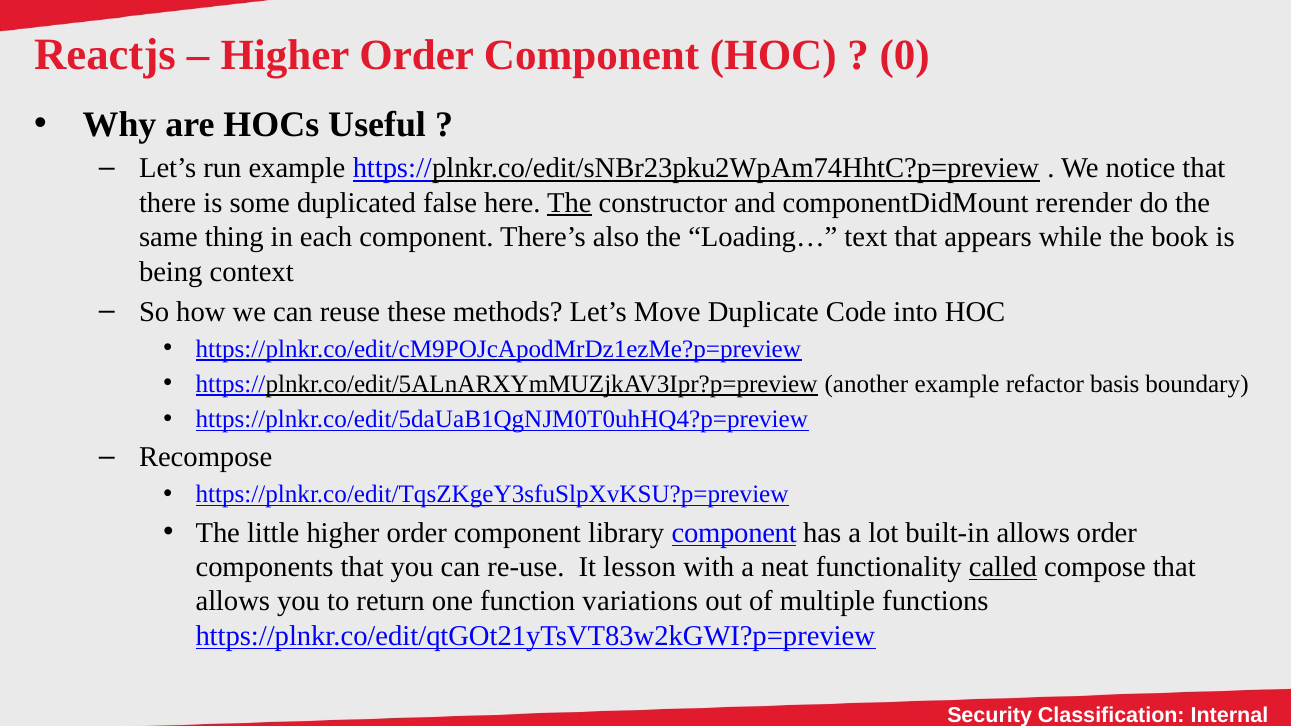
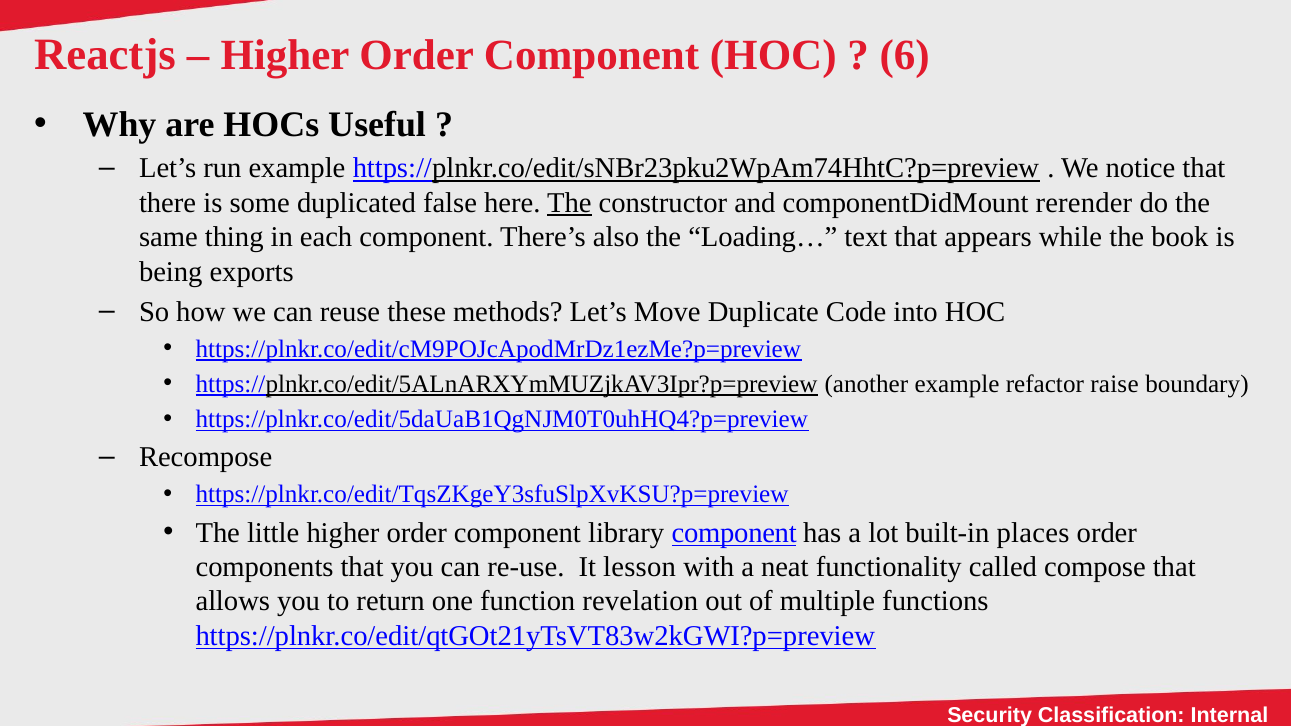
0: 0 -> 6 (905, 56)
context: context -> exports (252, 272)
basis: basis -> raise (1114, 384)
built-in allows: allows -> places (1033, 533)
called underline: present -> none (1003, 567)
variations: variations -> revelation (640, 602)
